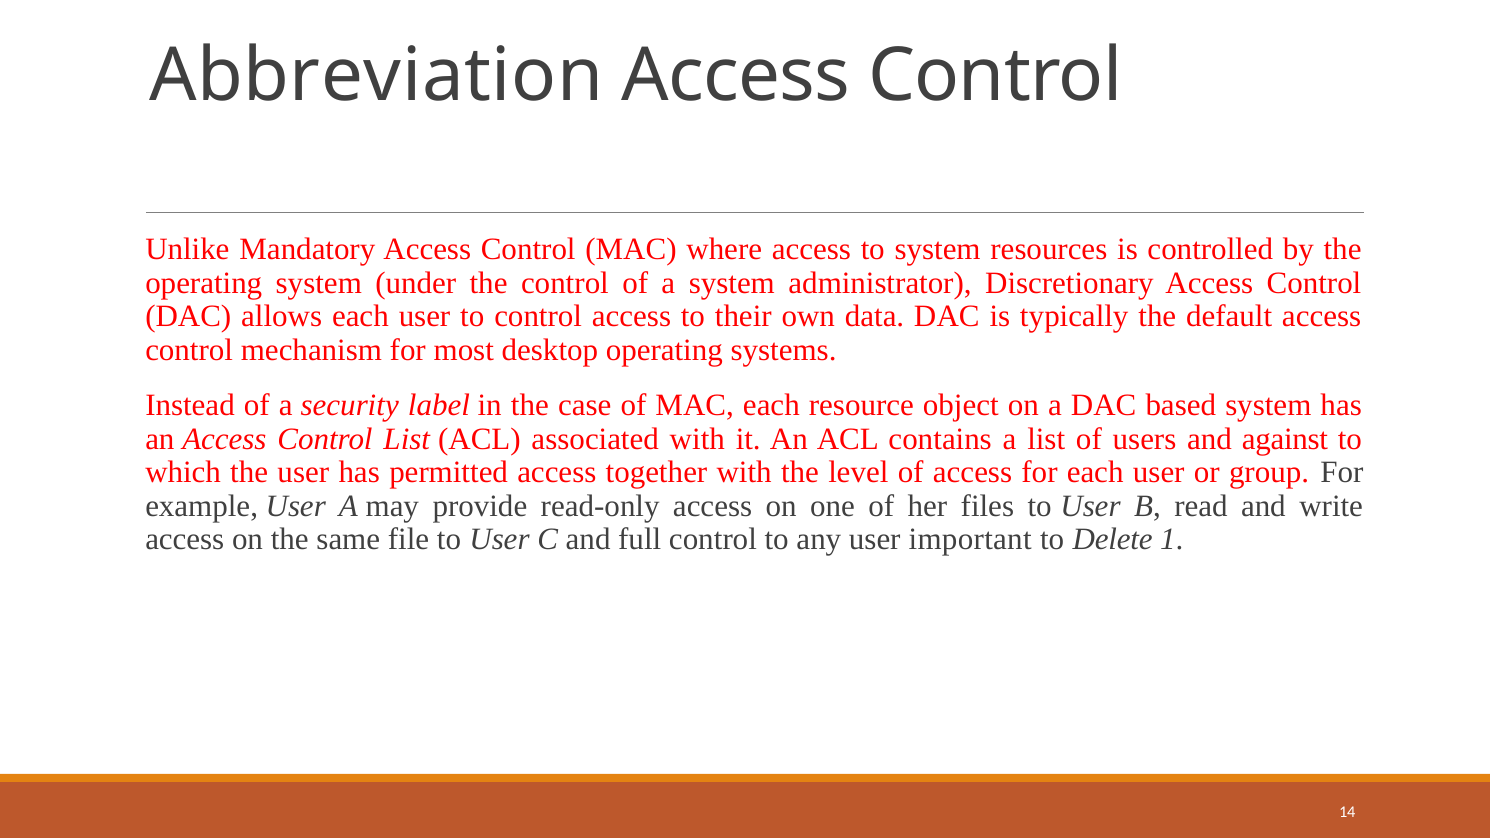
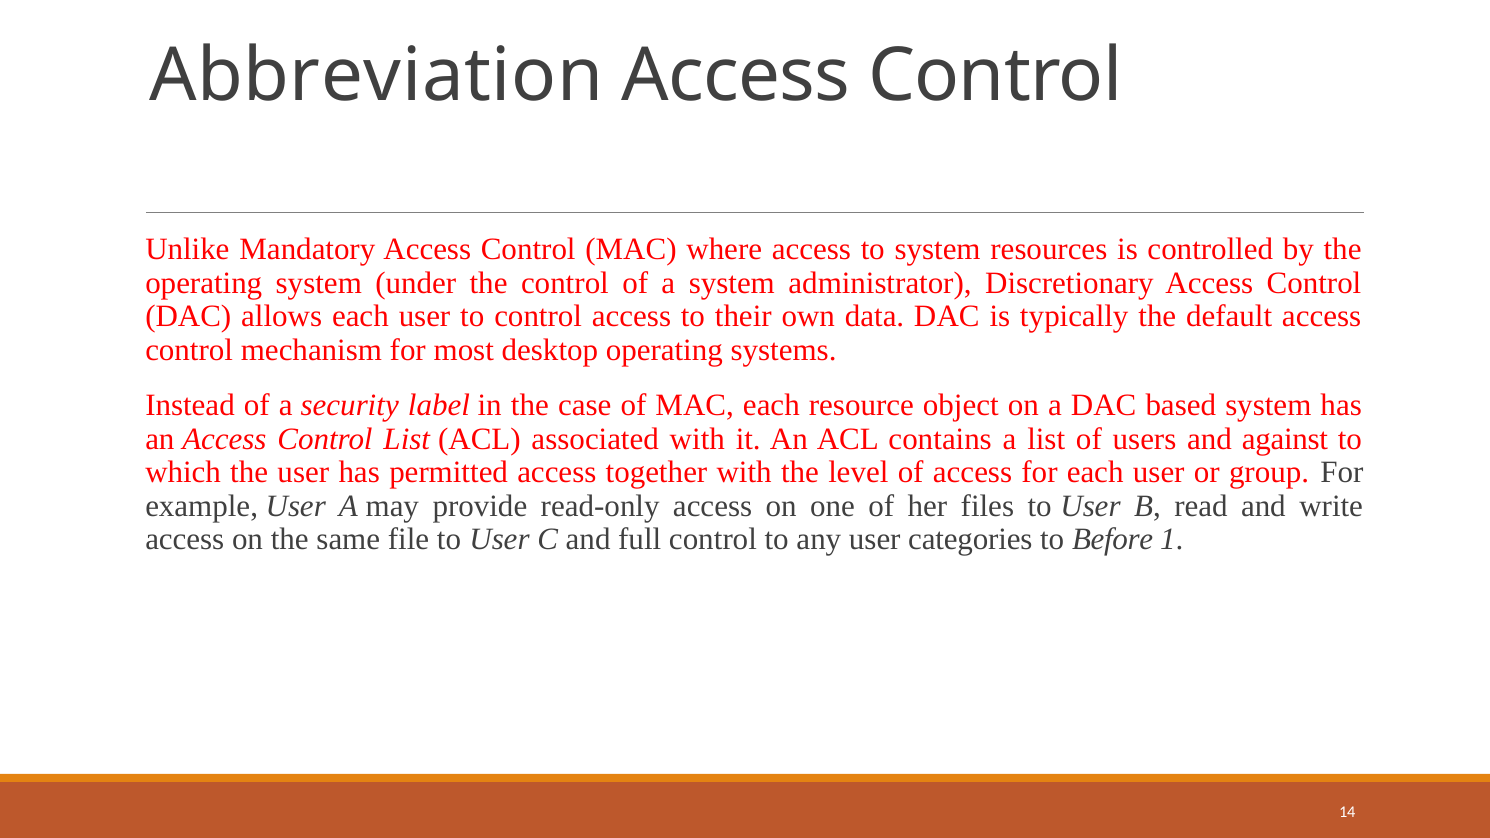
important: important -> categories (970, 540)
Delete: Delete -> Before (1113, 540)
